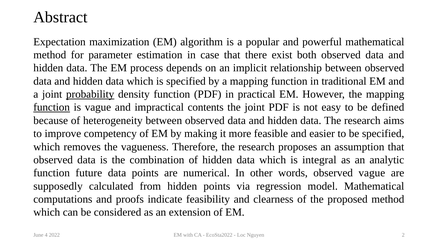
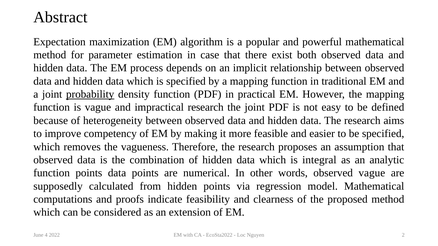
function underline: present -> none (52, 108)
impractical contents: contents -> research (206, 108)
function future: future -> points (89, 173)
